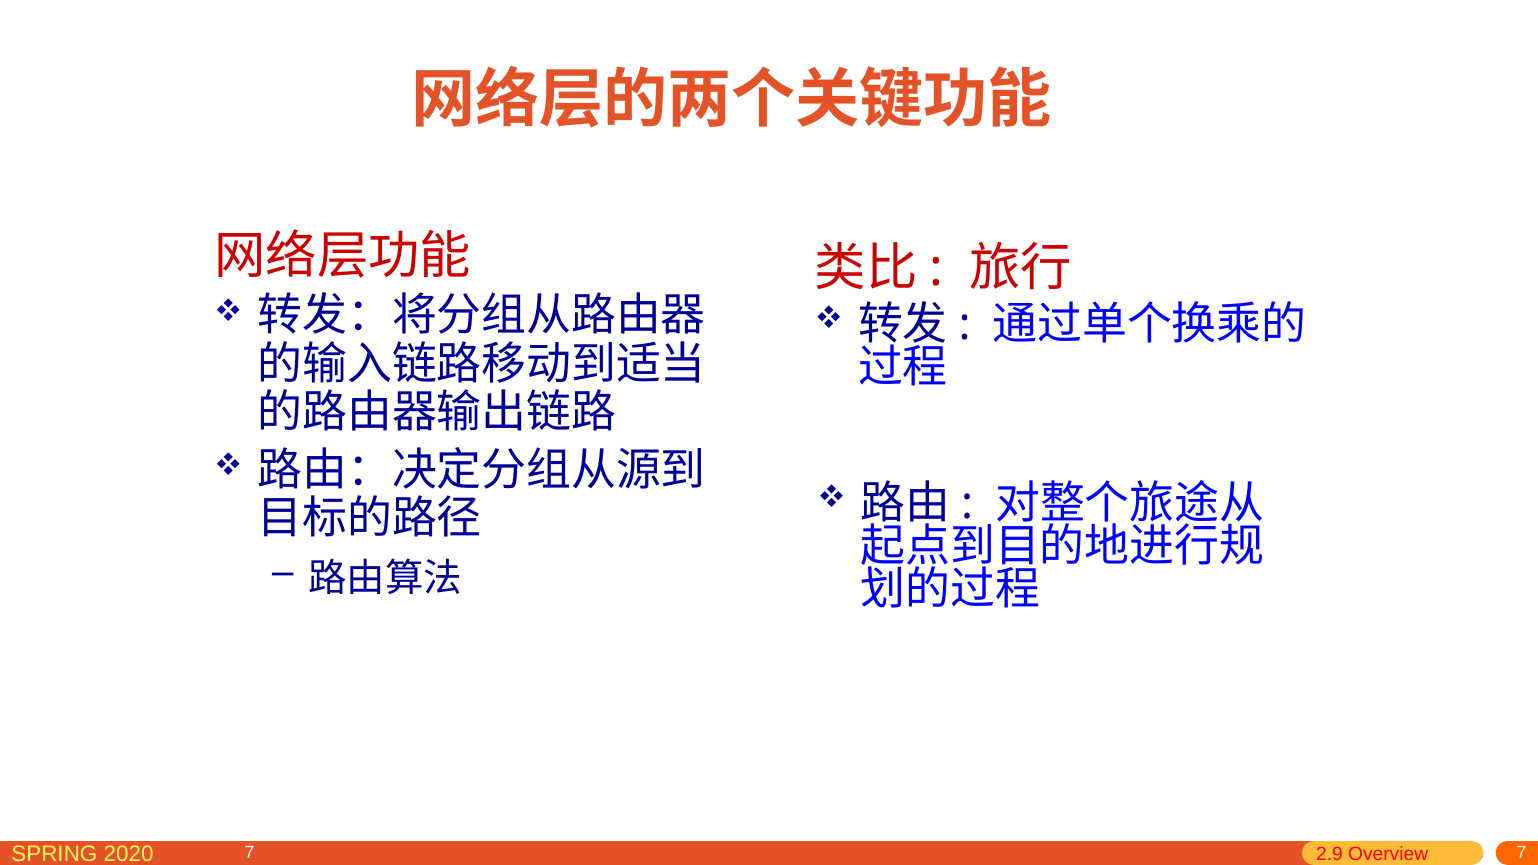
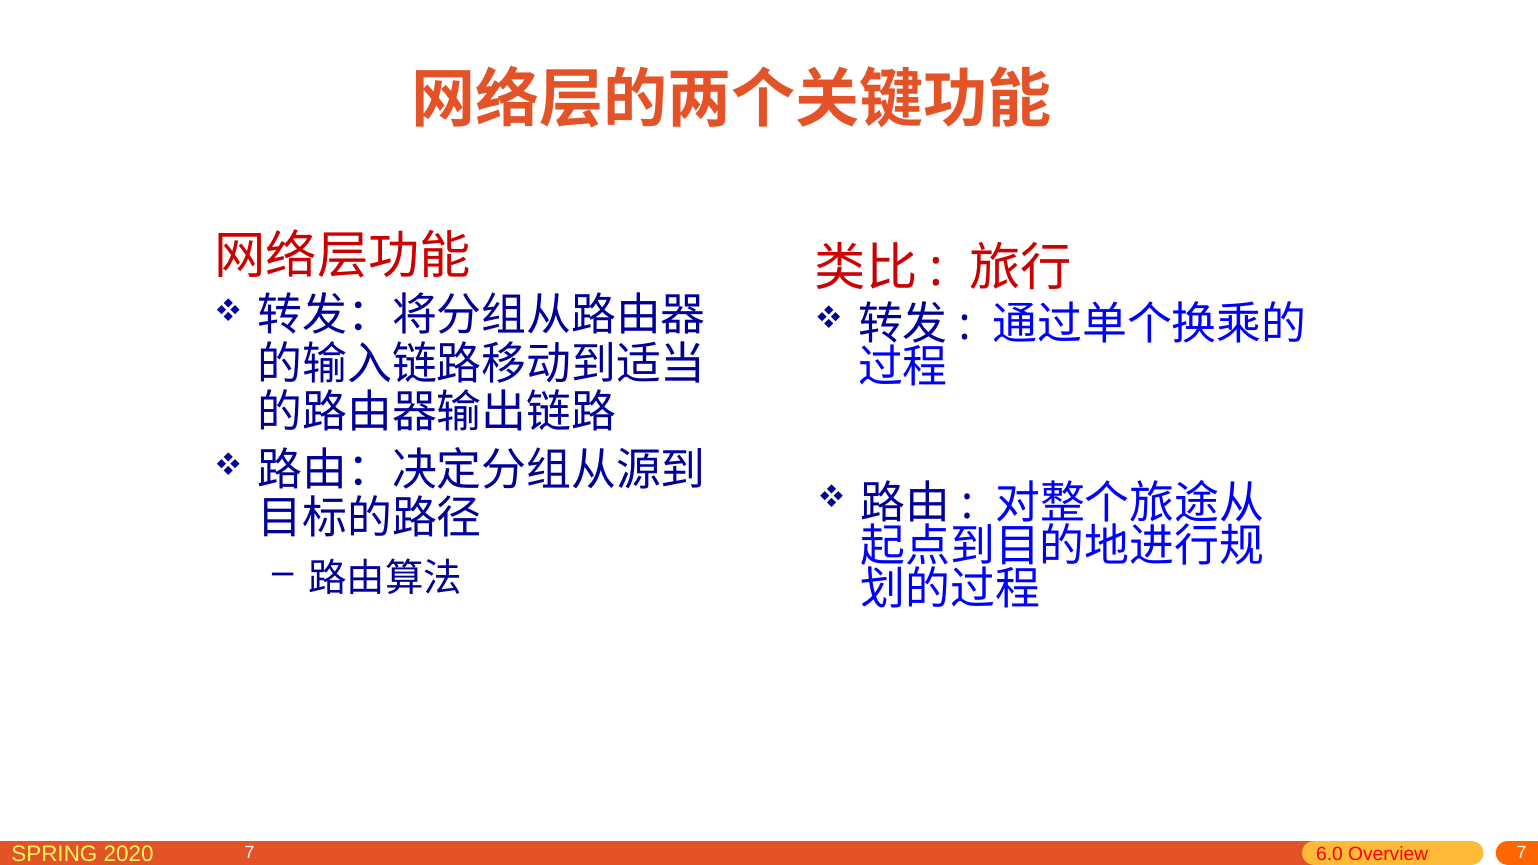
2.9: 2.9 -> 6.0 (1330, 854)
